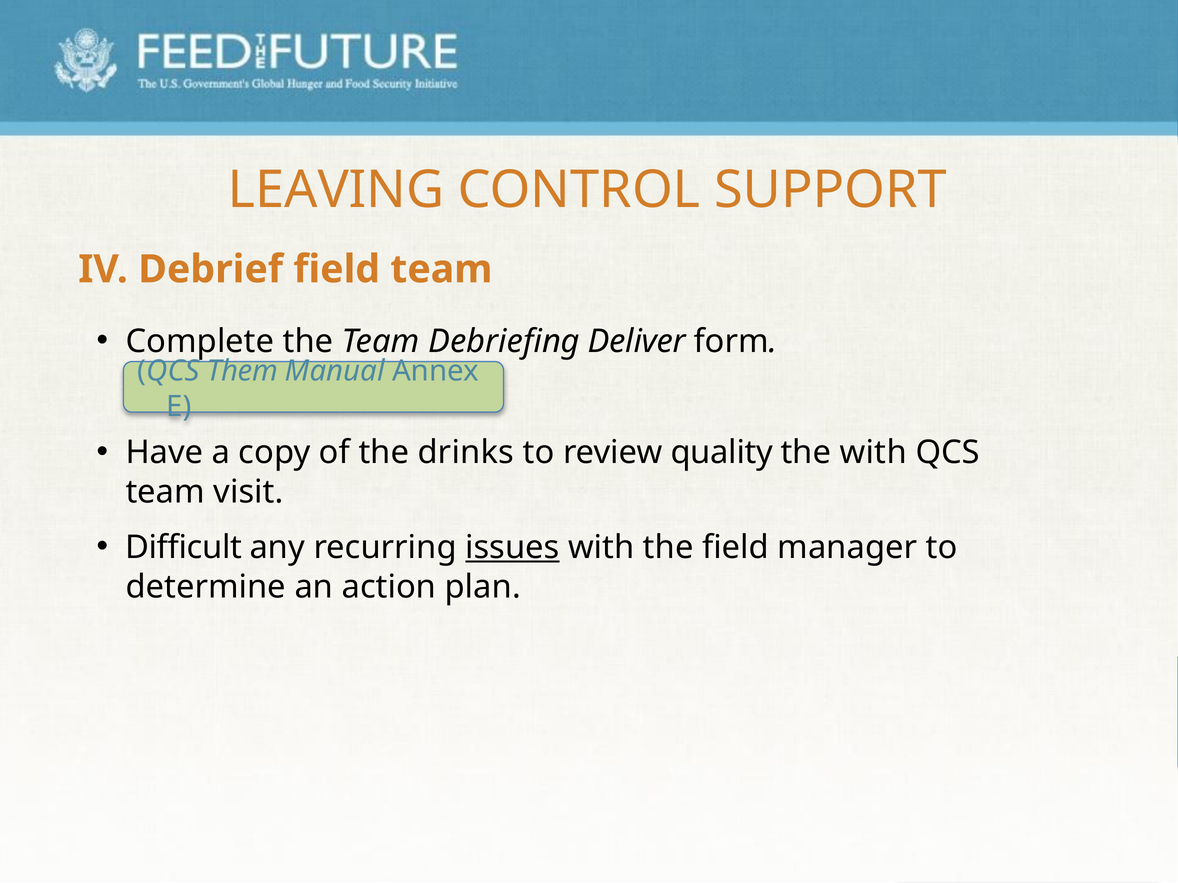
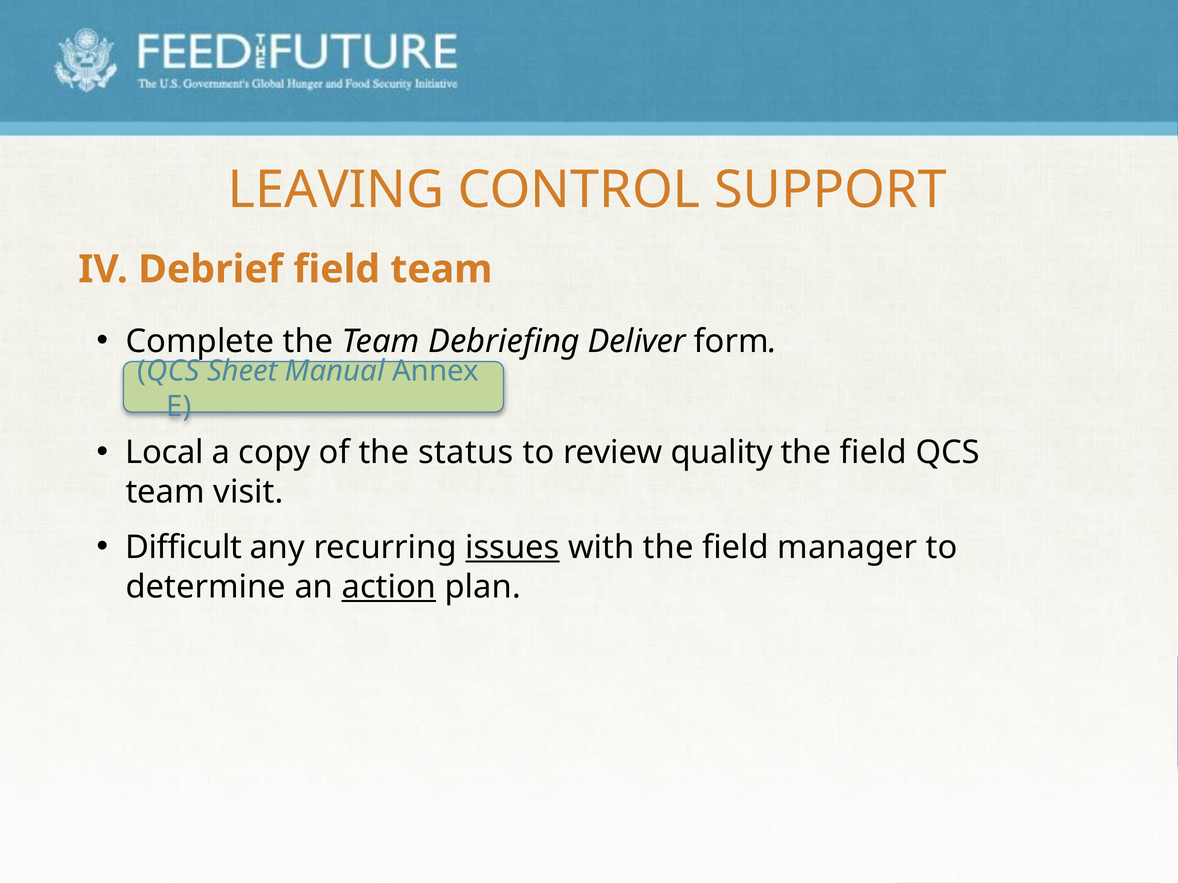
Them: Them -> Sheet (242, 371)
Have: Have -> Local (165, 453)
drinks: drinks -> status (466, 453)
with: with -> field (873, 453)
action underline: none -> present (389, 587)
